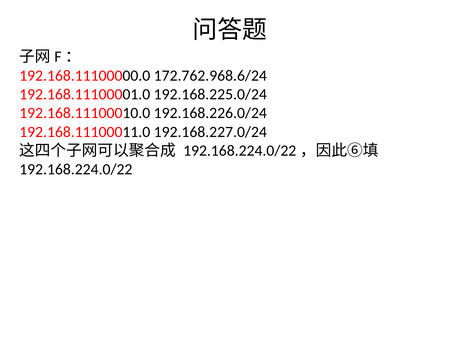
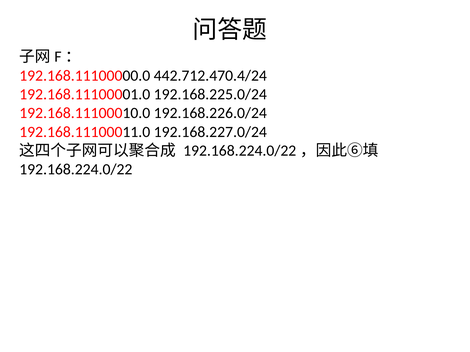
172.762.968.6/24: 172.762.968.6/24 -> 442.712.470.4/24 (210, 76)
